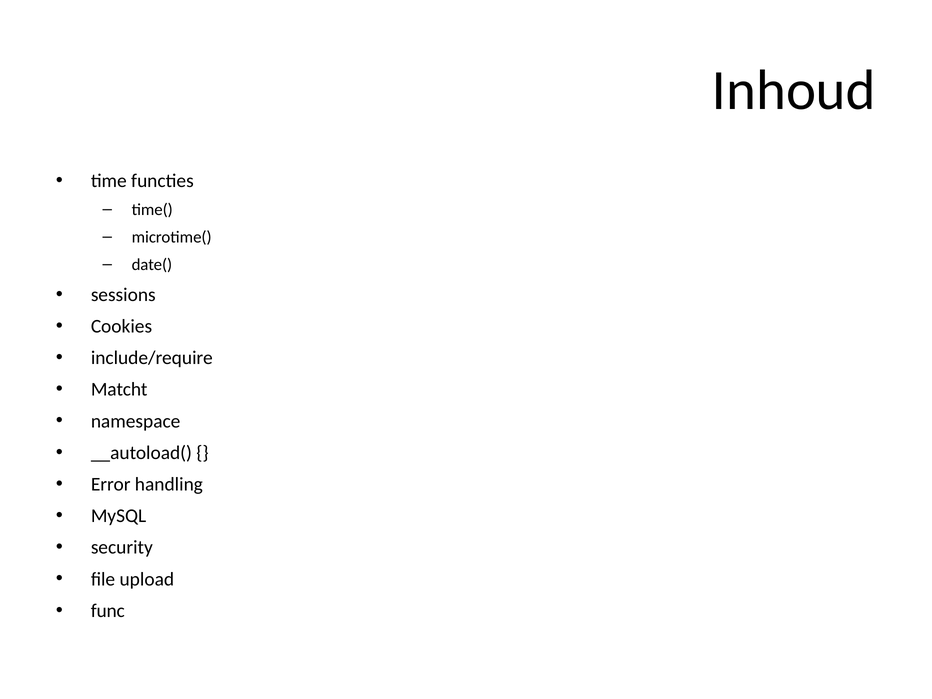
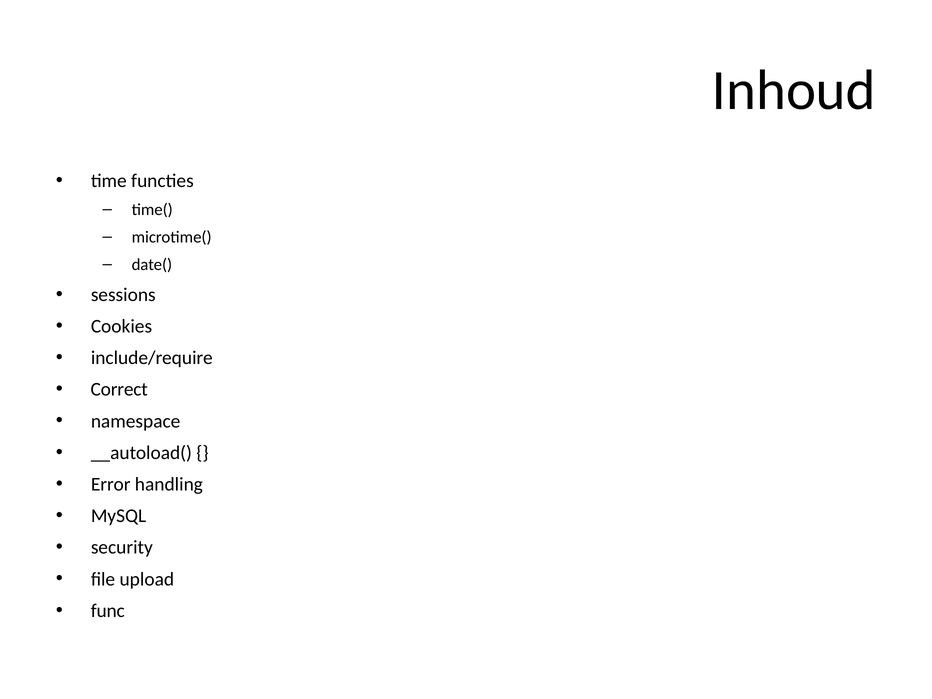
Matcht: Matcht -> Correct (119, 390)
